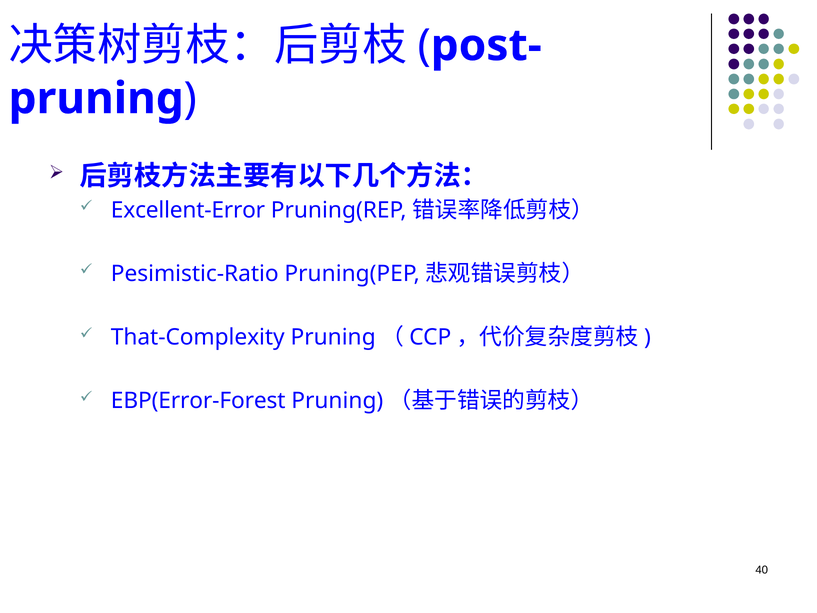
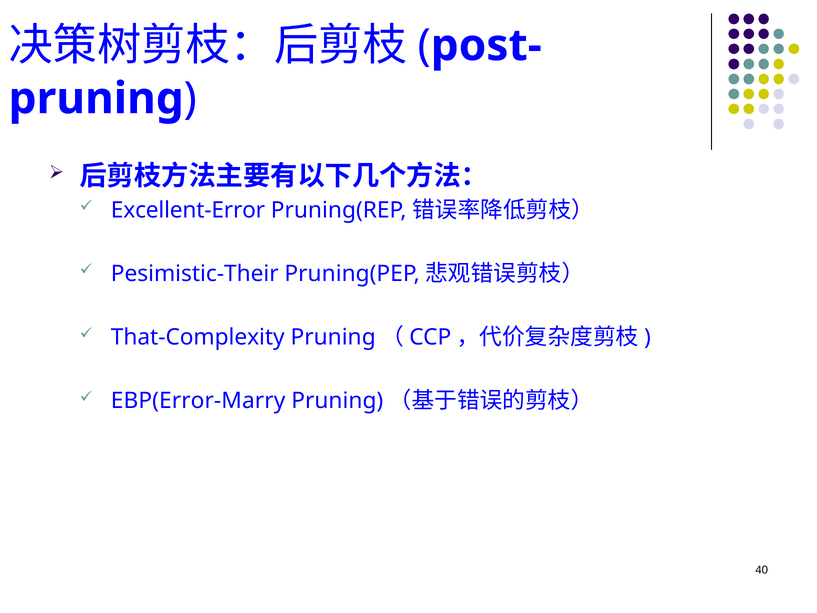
Pesimistic-Ratio: Pesimistic-Ratio -> Pesimistic-Their (195, 274)
EBP(Error-Forest: EBP(Error-Forest -> EBP(Error-Marry (198, 401)
